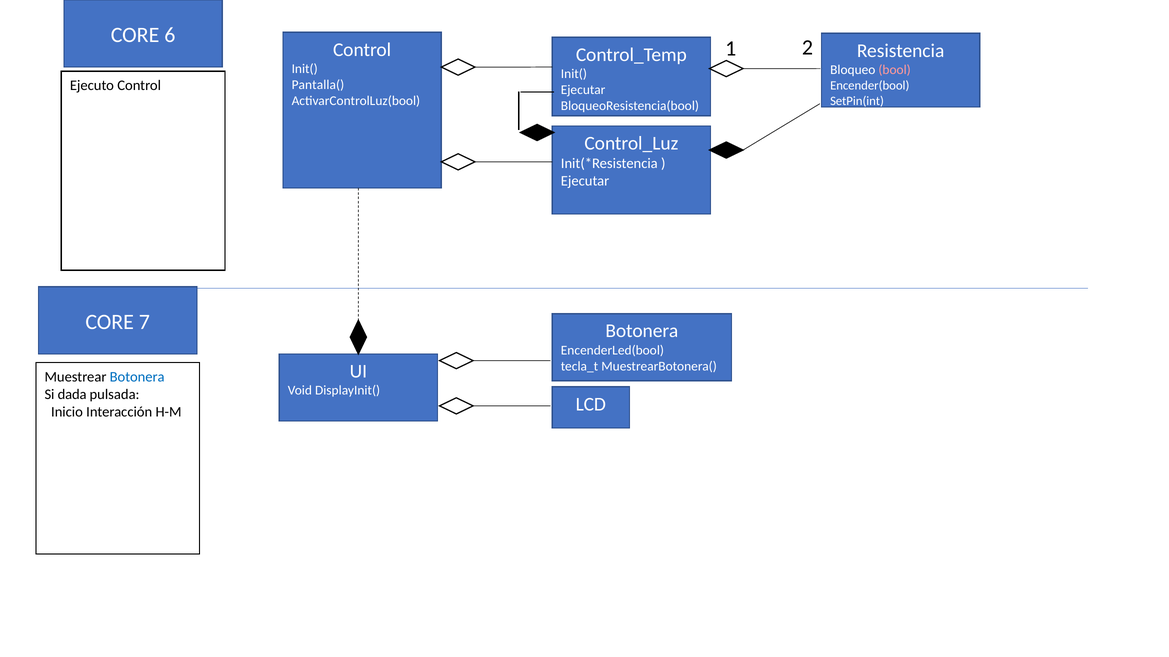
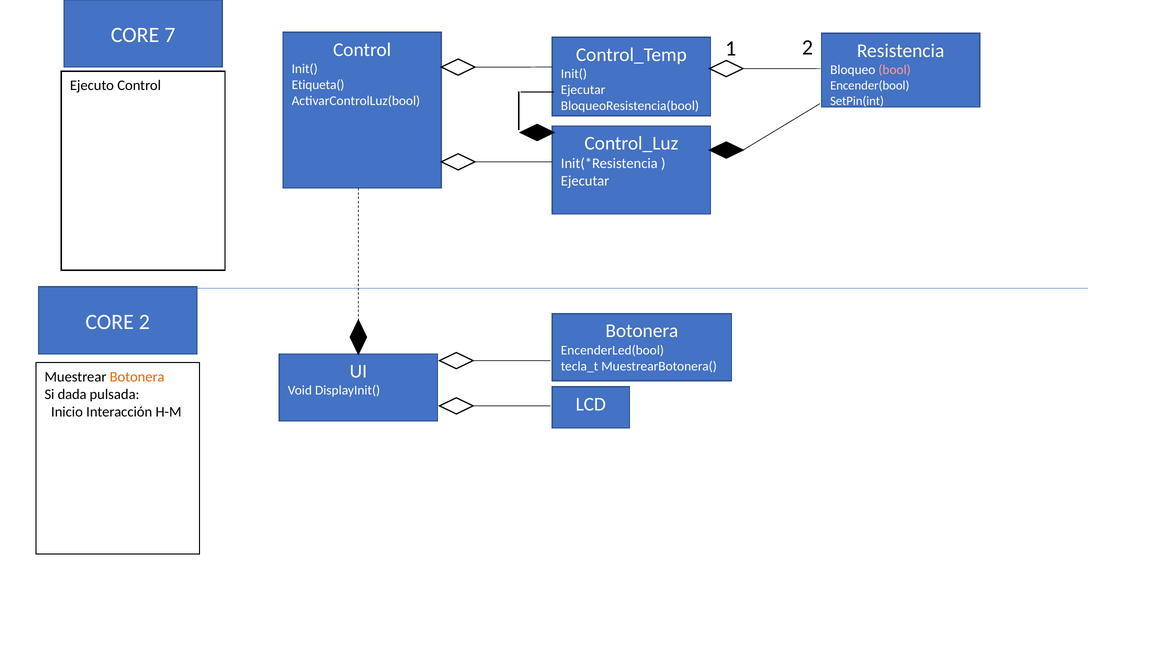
6: 6 -> 7 (170, 35)
Pantalla(: Pantalla( -> Etiqueta( (318, 85)
CORE 7: 7 -> 2 (144, 322)
Botonera colour: blue -> orange (137, 377)
